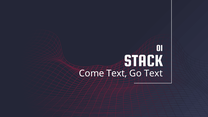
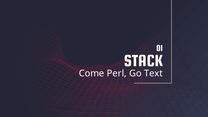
Come Text: Text -> Perl (117, 73)
